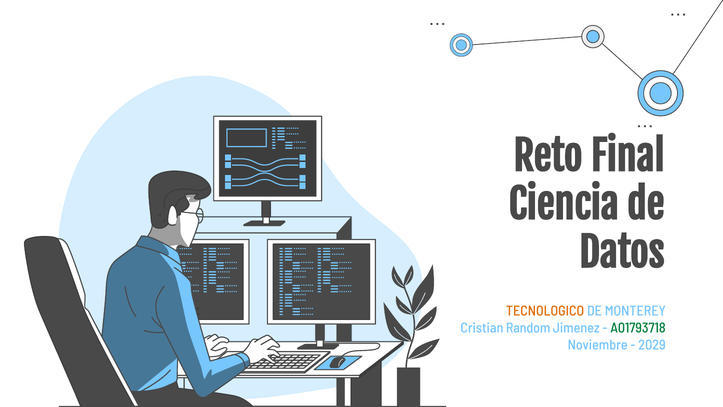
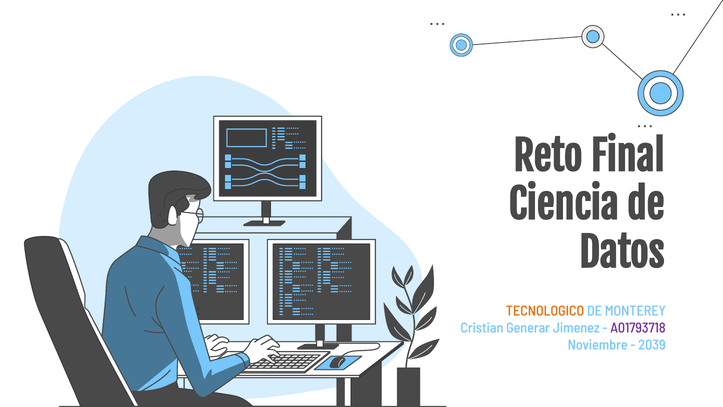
Random: Random -> Generar (528, 328)
A01793718 colour: green -> purple (638, 328)
2029: 2029 -> 2039 (652, 345)
